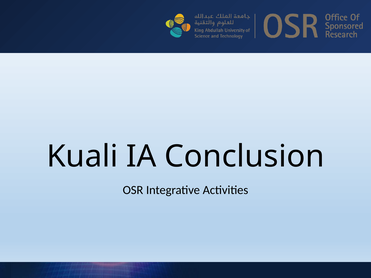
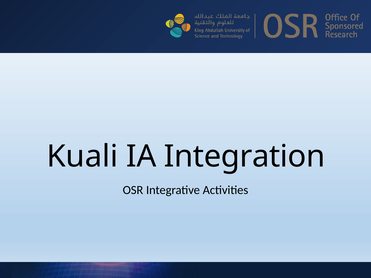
Conclusion: Conclusion -> Integration (245, 156)
